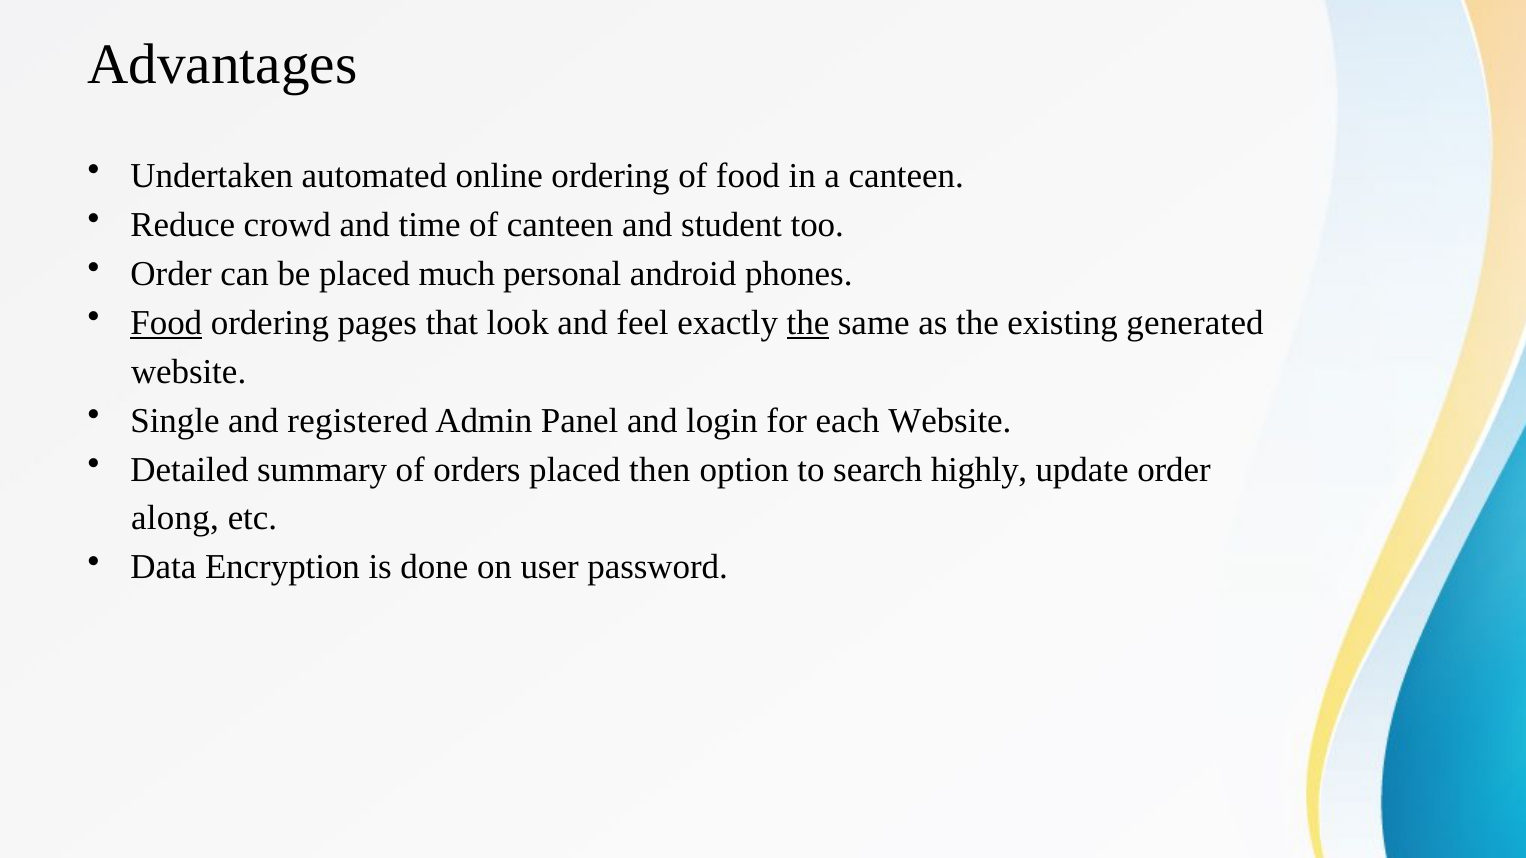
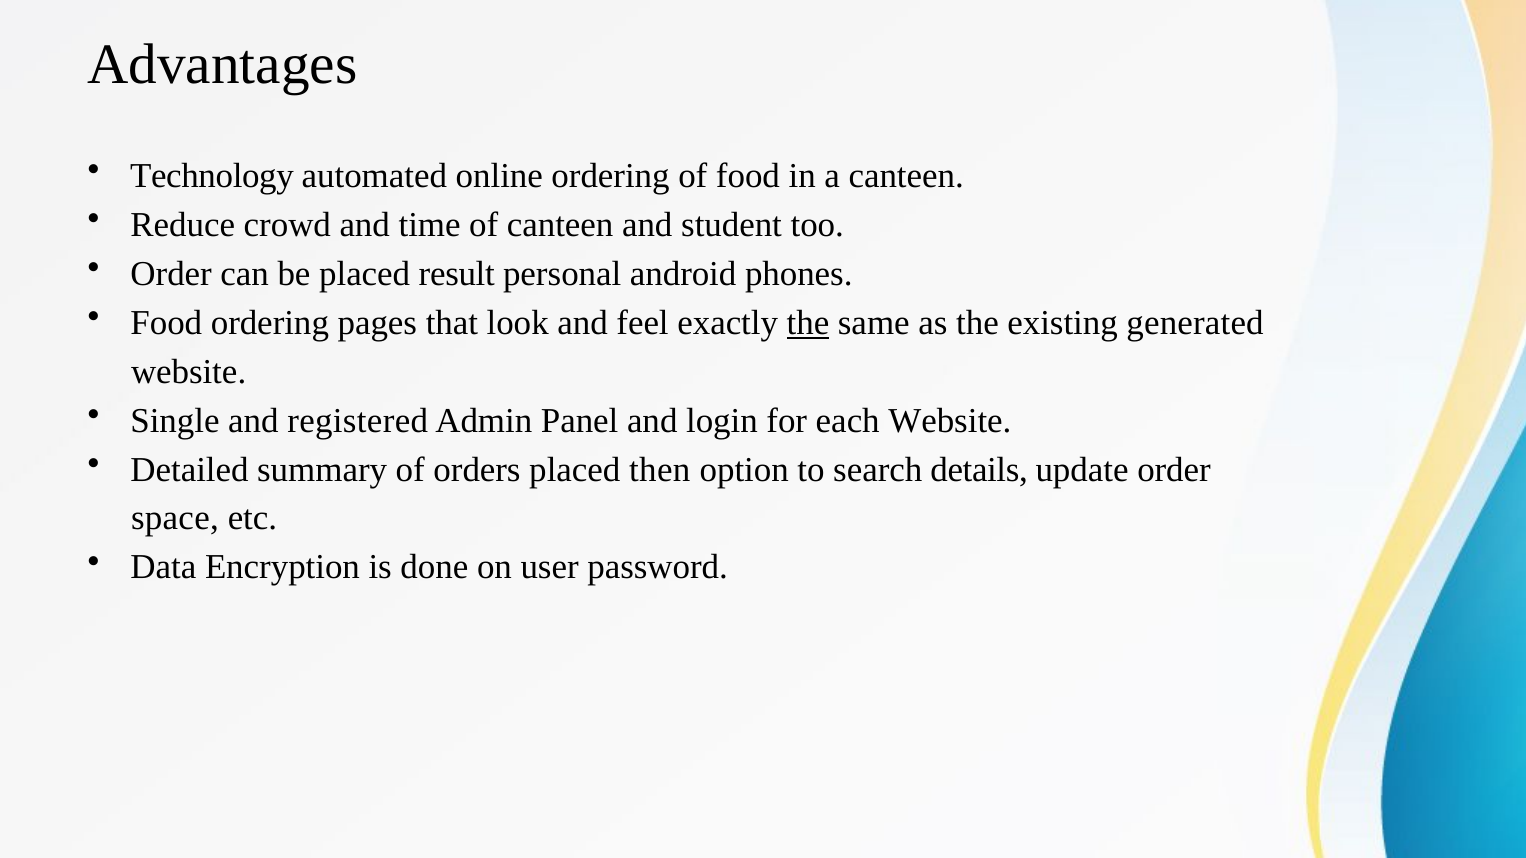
Undertaken: Undertaken -> Technology (212, 176)
much: much -> result (457, 274)
Food underline: present -> none (166, 323)
highly: highly -> details (979, 470)
along: along -> space (175, 519)
